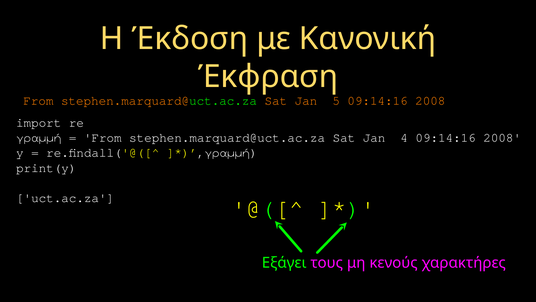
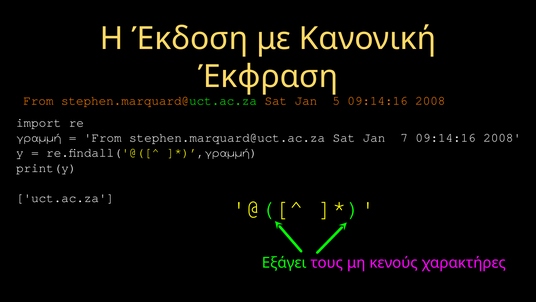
4: 4 -> 7 (404, 137)
